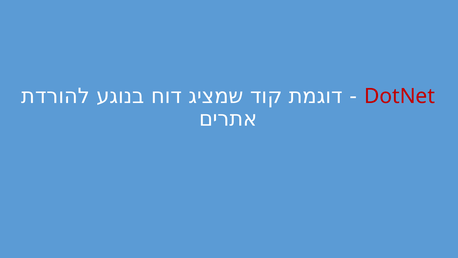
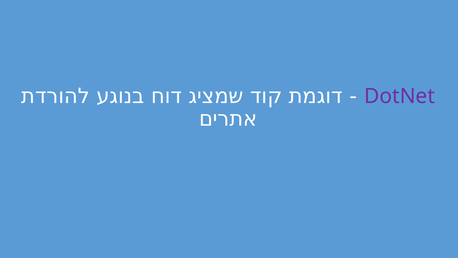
DotNet colour: red -> purple (400, 96)
